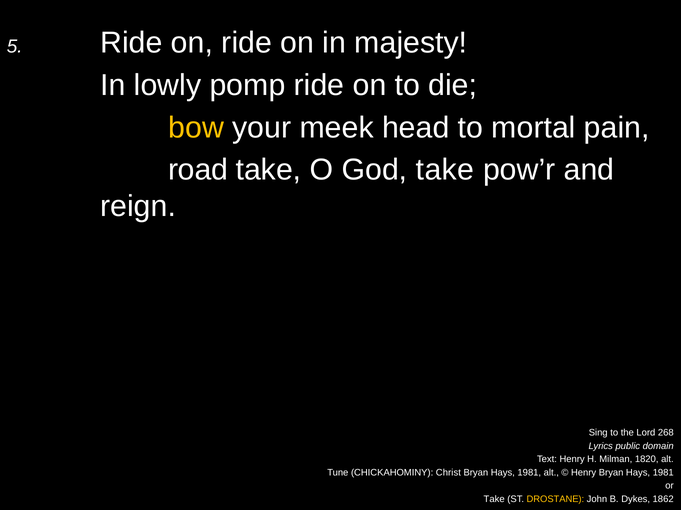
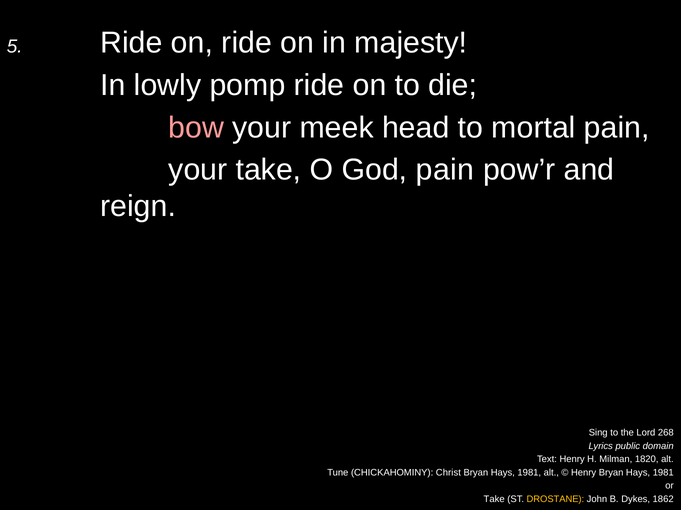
bow colour: yellow -> pink (196, 128)
road: road -> your (198, 170)
God take: take -> pain (445, 170)
